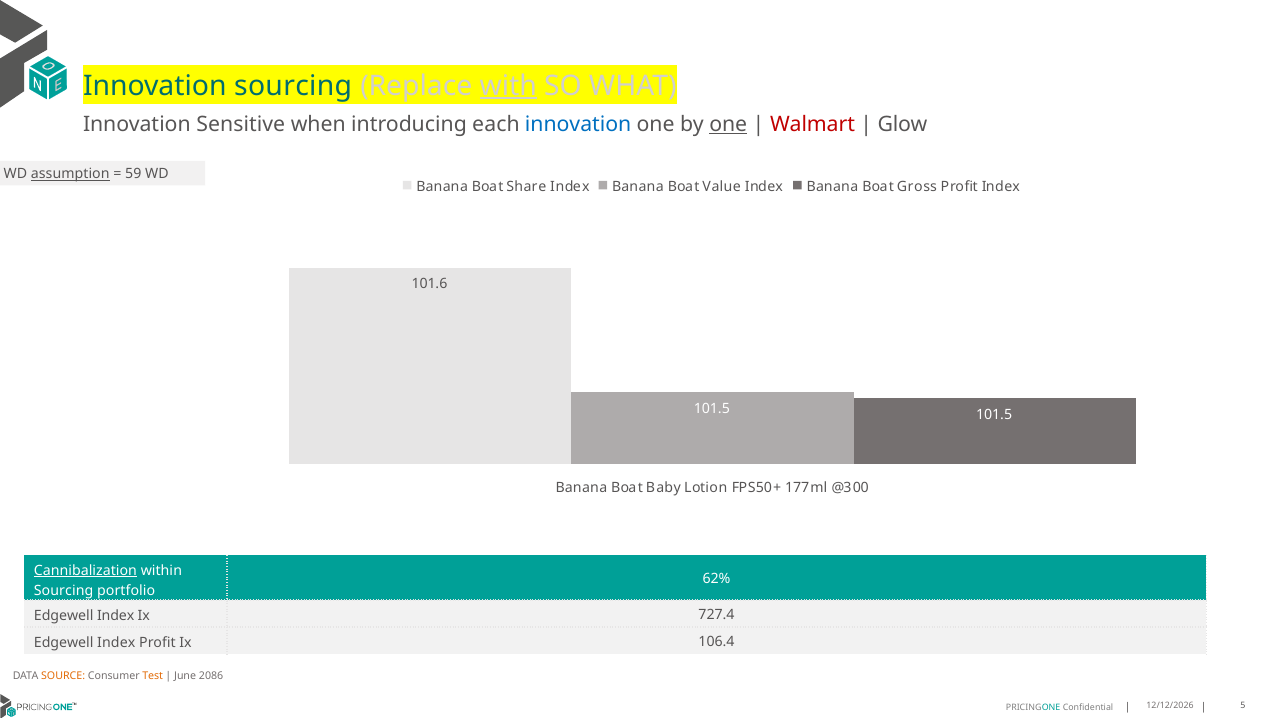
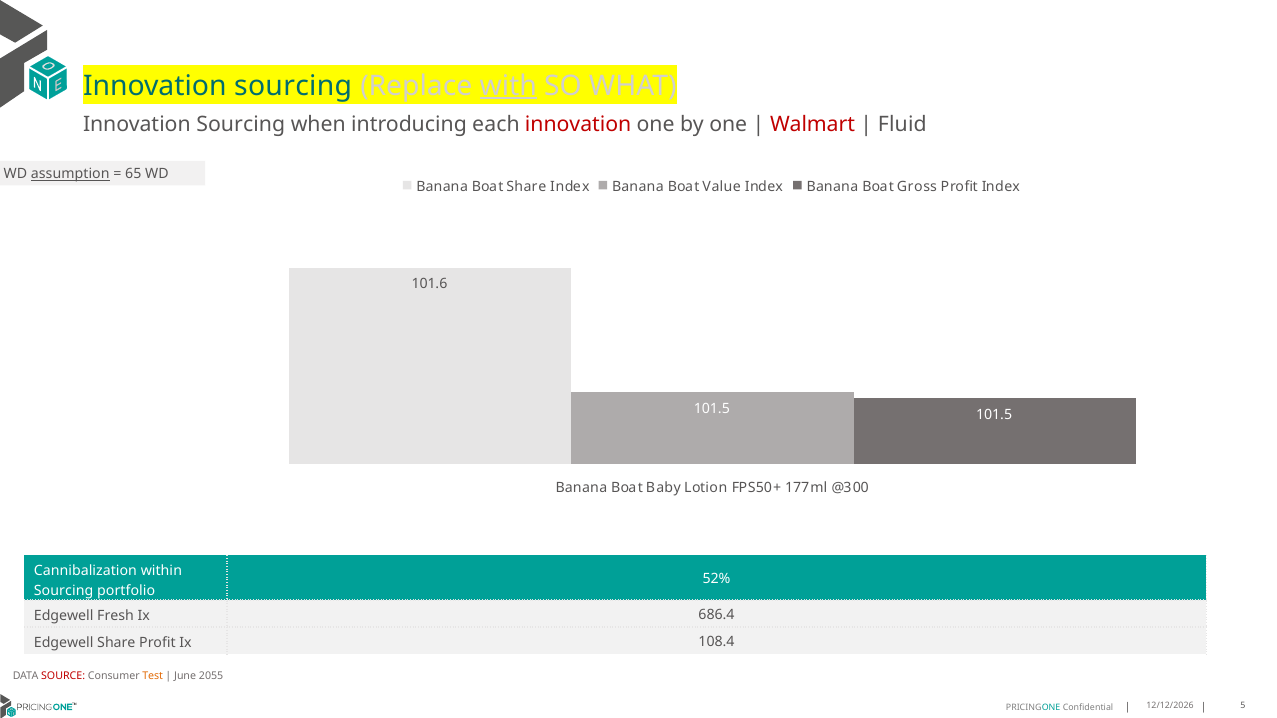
Sensitive: Sensitive -> Sourcing (241, 125)
innovation colour: blue -> red (578, 125)
one underline: present -> none (728, 125)
Glow: Glow -> Fluid (902, 125)
59: 59 -> 65 (133, 174)
Cannibalization underline: present -> none (85, 571)
62%: 62% -> 52% (717, 579)
Index: Index -> Fresh (116, 616)
727.4: 727.4 -> 686.4 (717, 615)
Index: Index -> Share (116, 643)
106.4: 106.4 -> 108.4 (717, 642)
SOURCE colour: orange -> red (63, 677)
2086: 2086 -> 2055 (211, 677)
